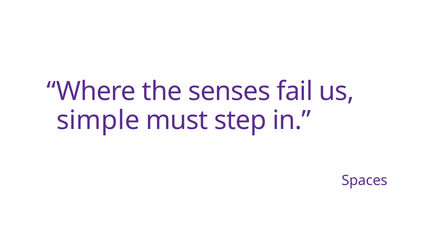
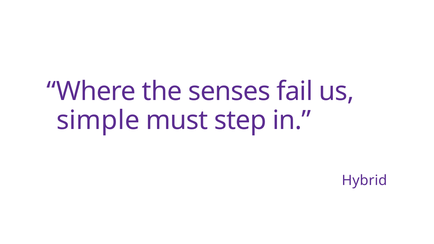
Spaces: Spaces -> Hybrid (364, 181)
